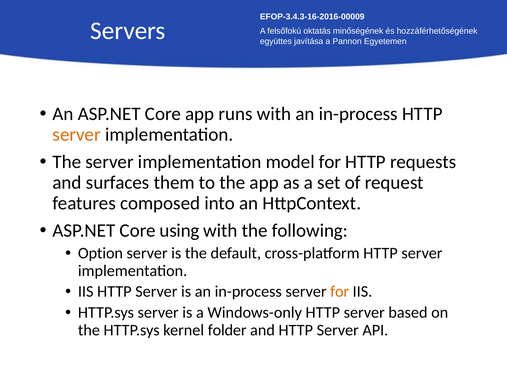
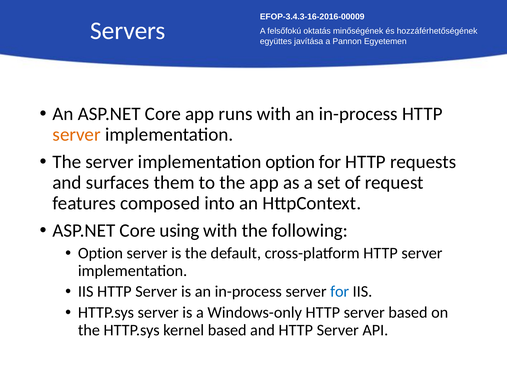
implementation model: model -> option (290, 162)
for colour: orange -> blue (340, 292)
kernel folder: folder -> based (227, 330)
